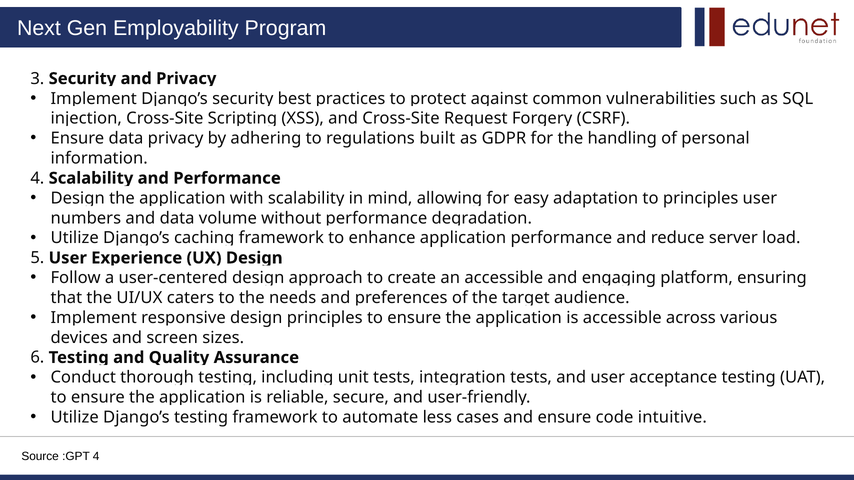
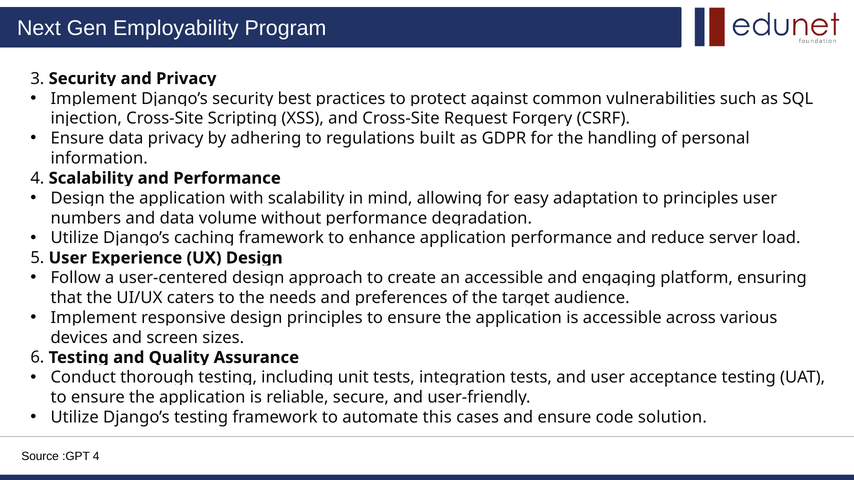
less: less -> this (437, 418)
intuitive: intuitive -> solution (672, 418)
